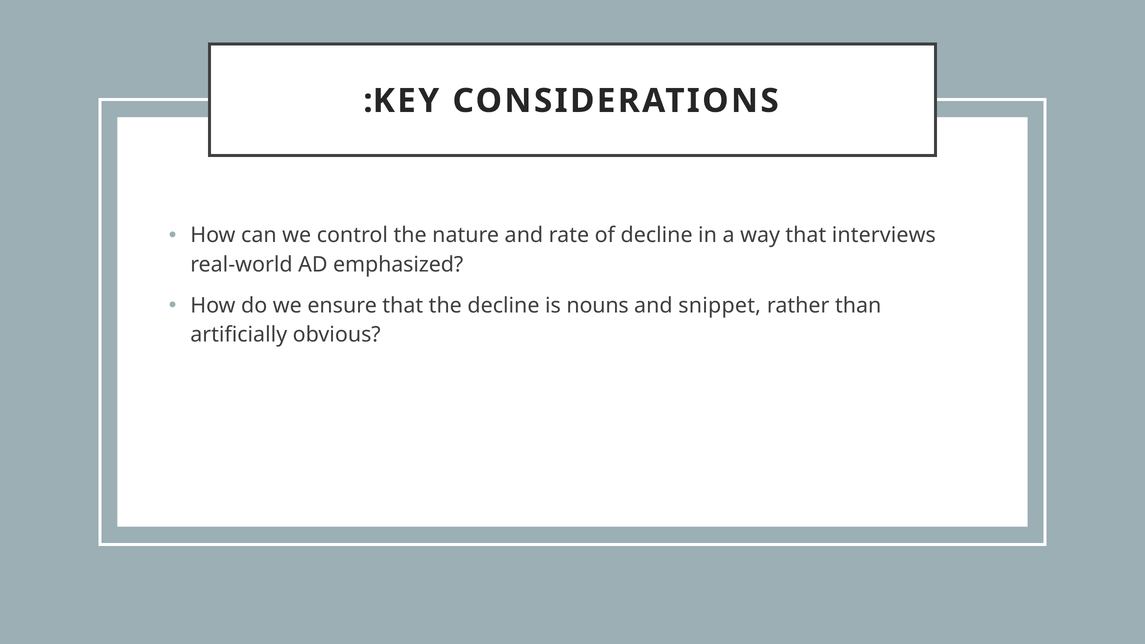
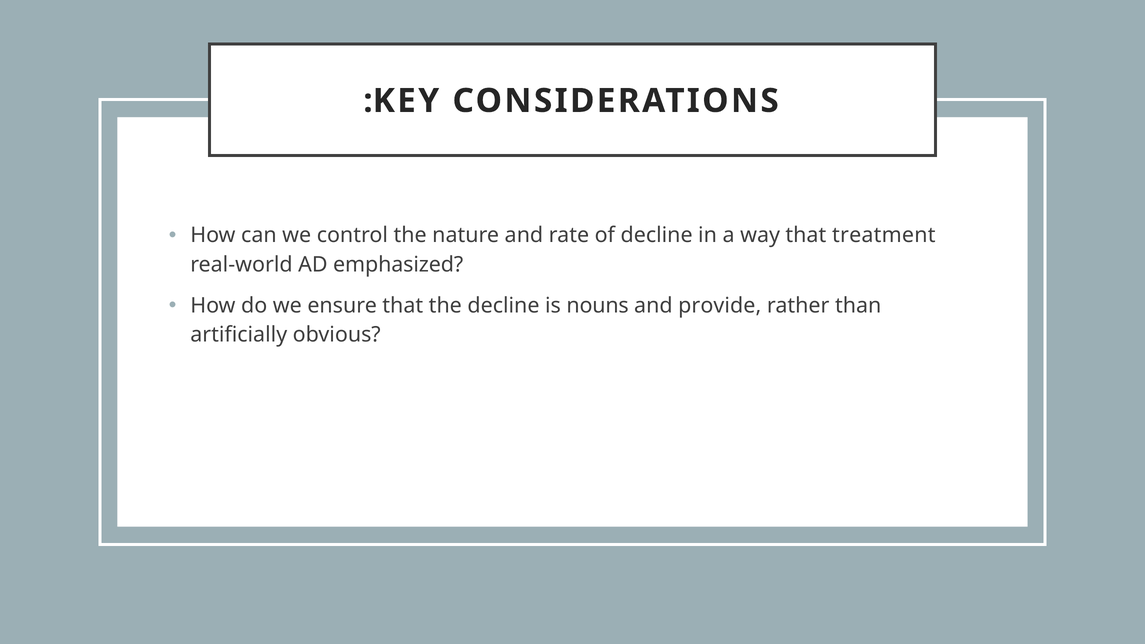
interviews: interviews -> treatment (884, 235)
snippet: snippet -> provide (720, 306)
